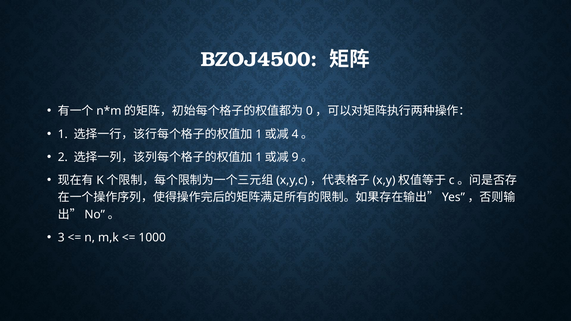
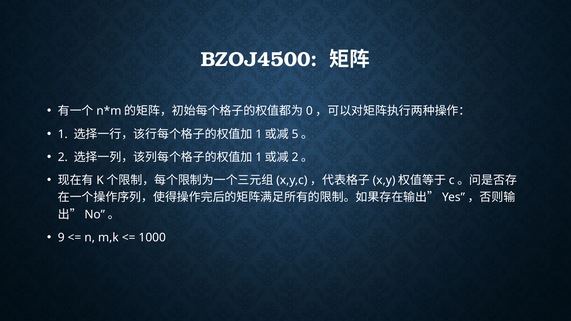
4: 4 -> 5 (295, 134)
9: 9 -> 2 (295, 157)
3: 3 -> 9 (61, 238)
